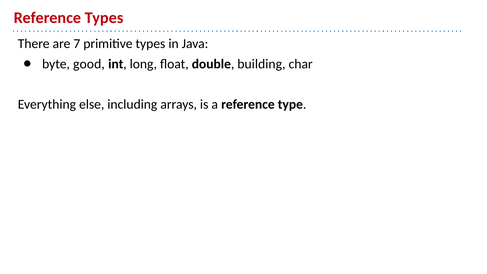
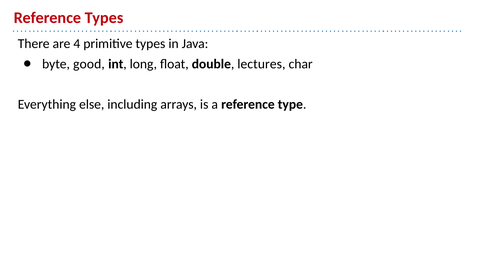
7: 7 -> 4 (77, 44)
building: building -> lectures (261, 64)
